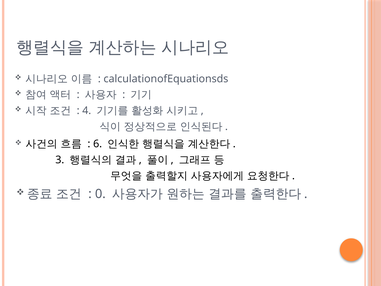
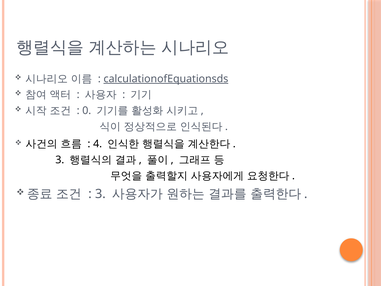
calculationofEquationsds underline: none -> present (166, 79)
4: 4 -> 0 (87, 111)
6: 6 -> 4 (98, 144)
0: 0 -> 3 (100, 194)
